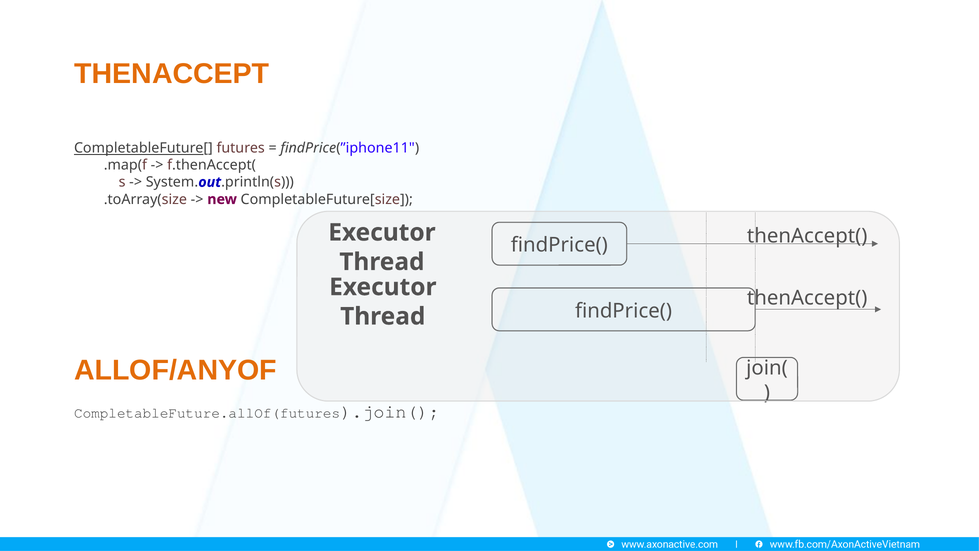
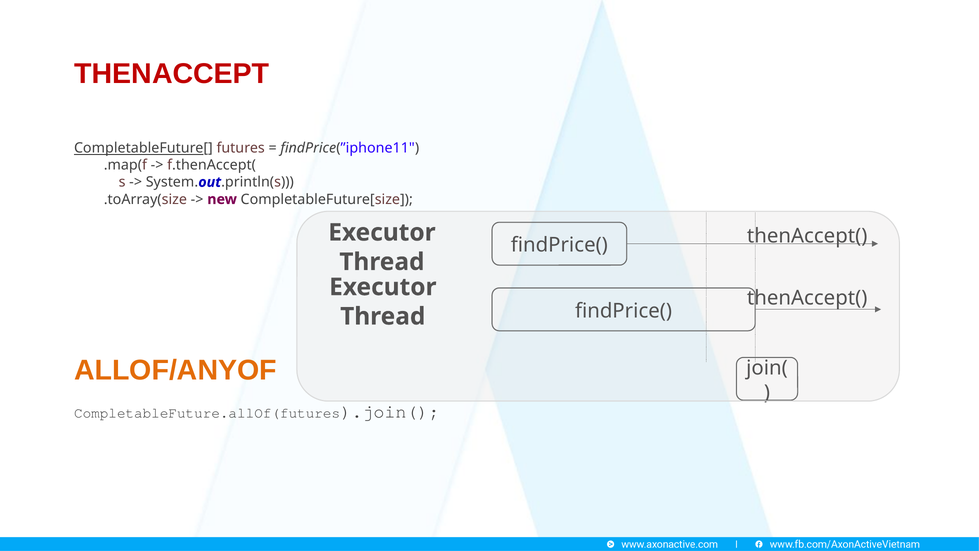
THENACCEPT colour: orange -> red (172, 74)
